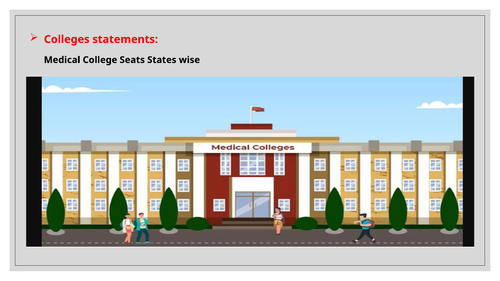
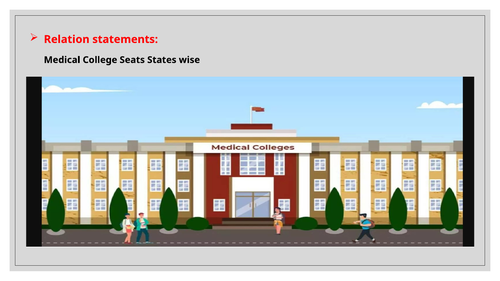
Colleges: Colleges -> Relation (67, 39)
